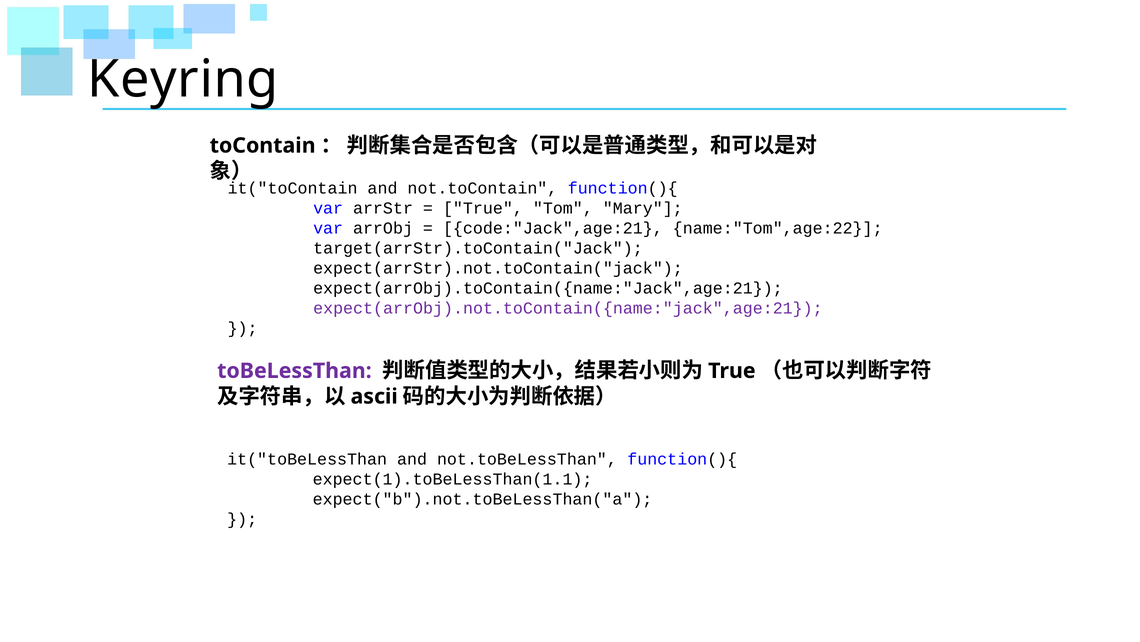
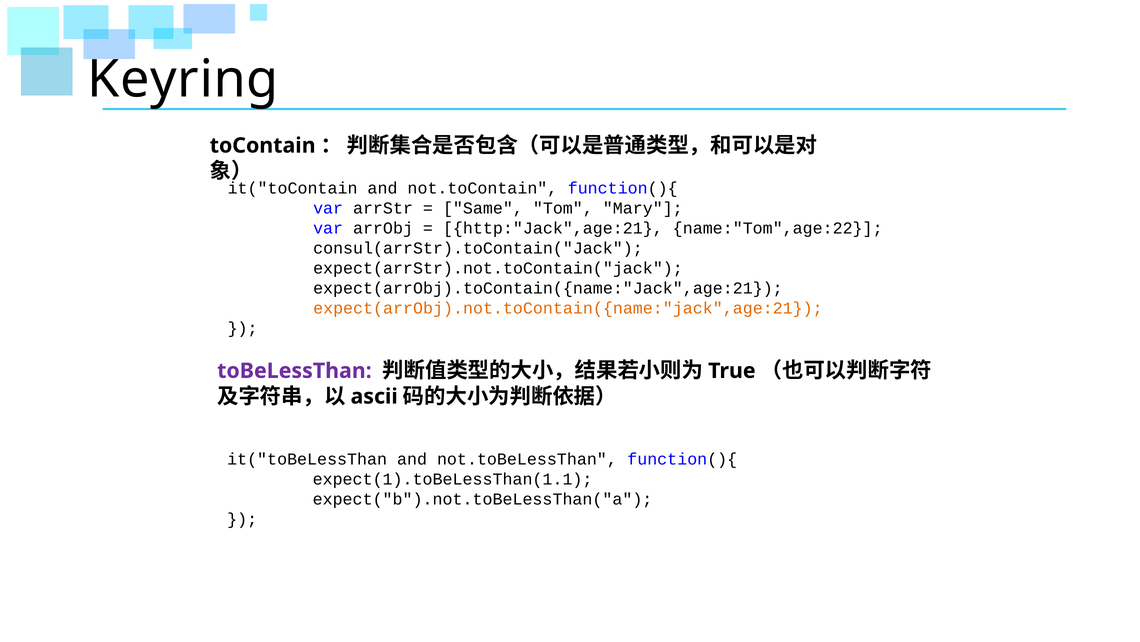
True: True -> Same (483, 208)
code:"Jack",age:21: code:"Jack",age:21 -> http:"Jack",age:21 (553, 228)
target(arrStr).toContain("Jack: target(arrStr).toContain("Jack -> consul(arrStr).toContain("Jack (478, 248)
expect(arrObj).not.toContain({name:"jack",age:21 colour: purple -> orange (568, 308)
